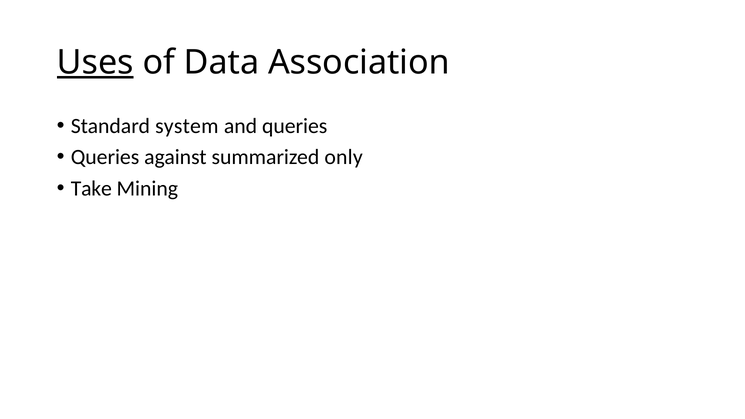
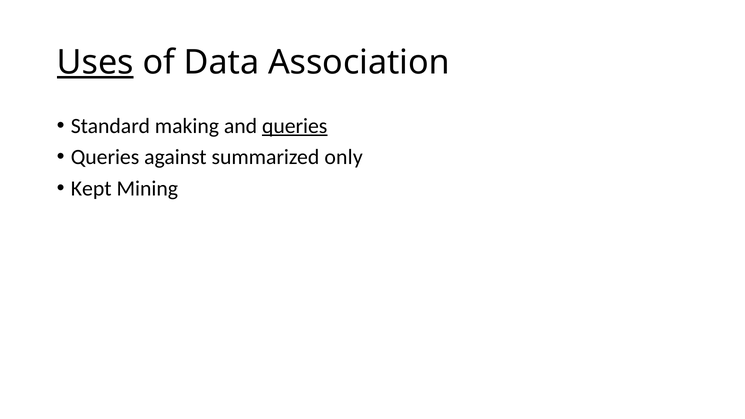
system: system -> making (187, 126)
queries underline: none -> present (295, 126)
Take: Take -> Kept (91, 188)
